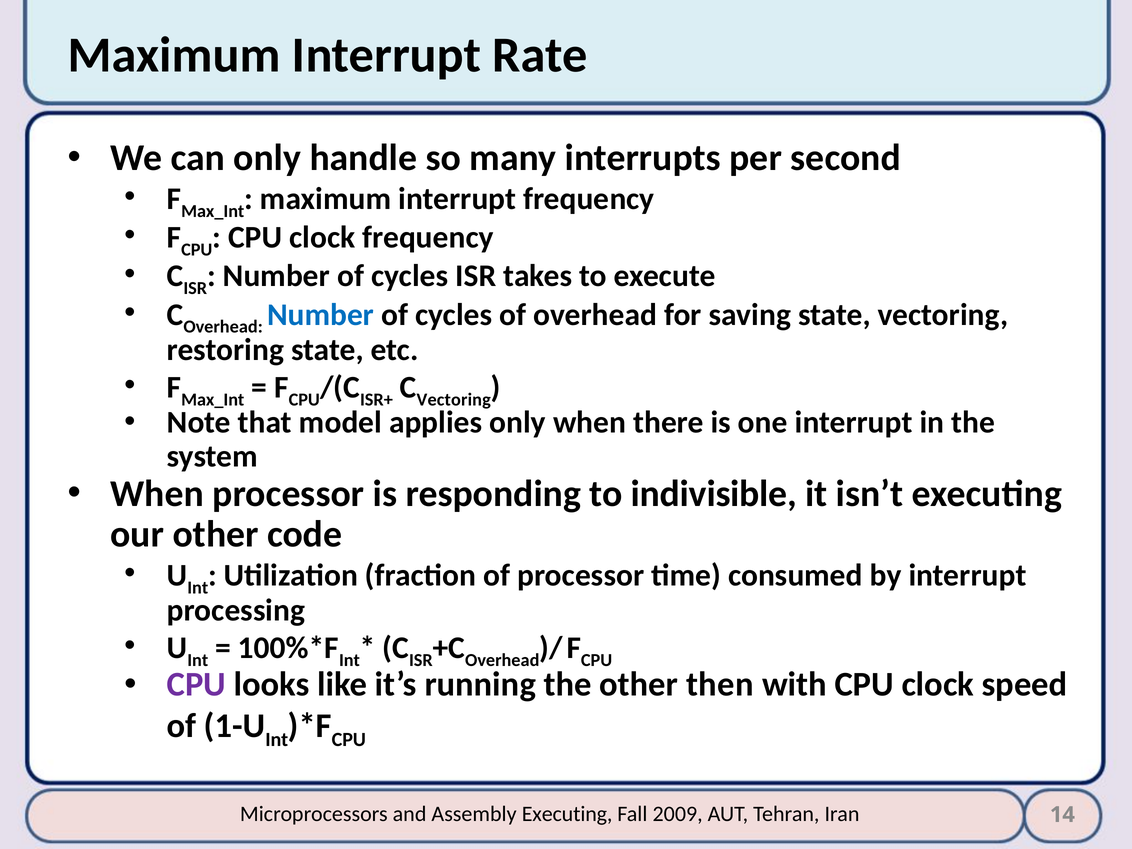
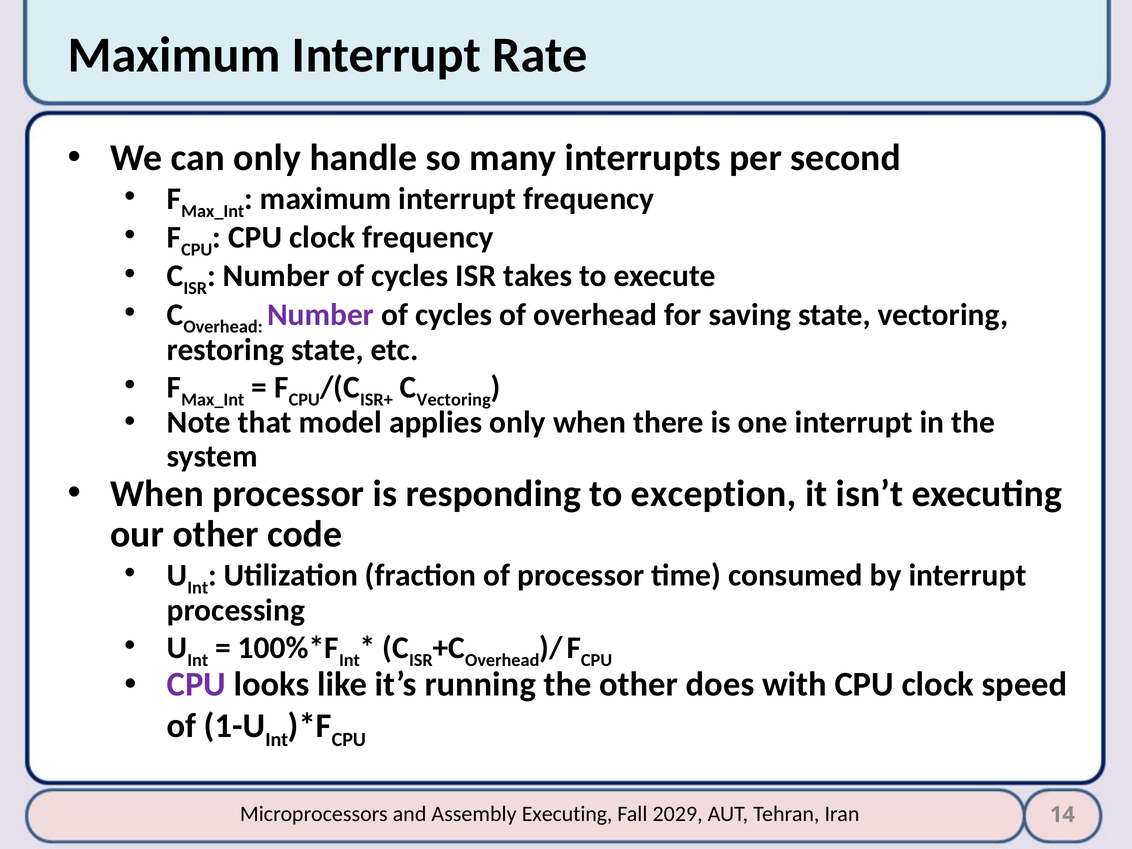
Number colour: blue -> purple (321, 315)
indivisible: indivisible -> exception (714, 494)
then: then -> does (720, 685)
2009: 2009 -> 2029 (678, 814)
